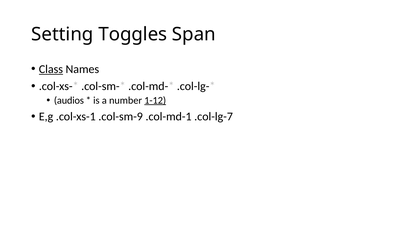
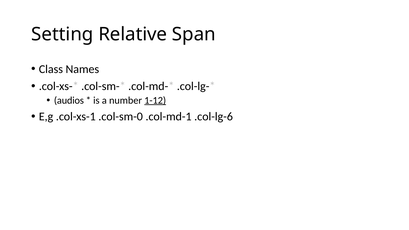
Toggles: Toggles -> Relative (133, 34)
Class underline: present -> none (51, 69)
.col-sm-9: .col-sm-9 -> .col-sm-0 (121, 117)
.col-lg-7: .col-lg-7 -> .col-lg-6 (214, 117)
